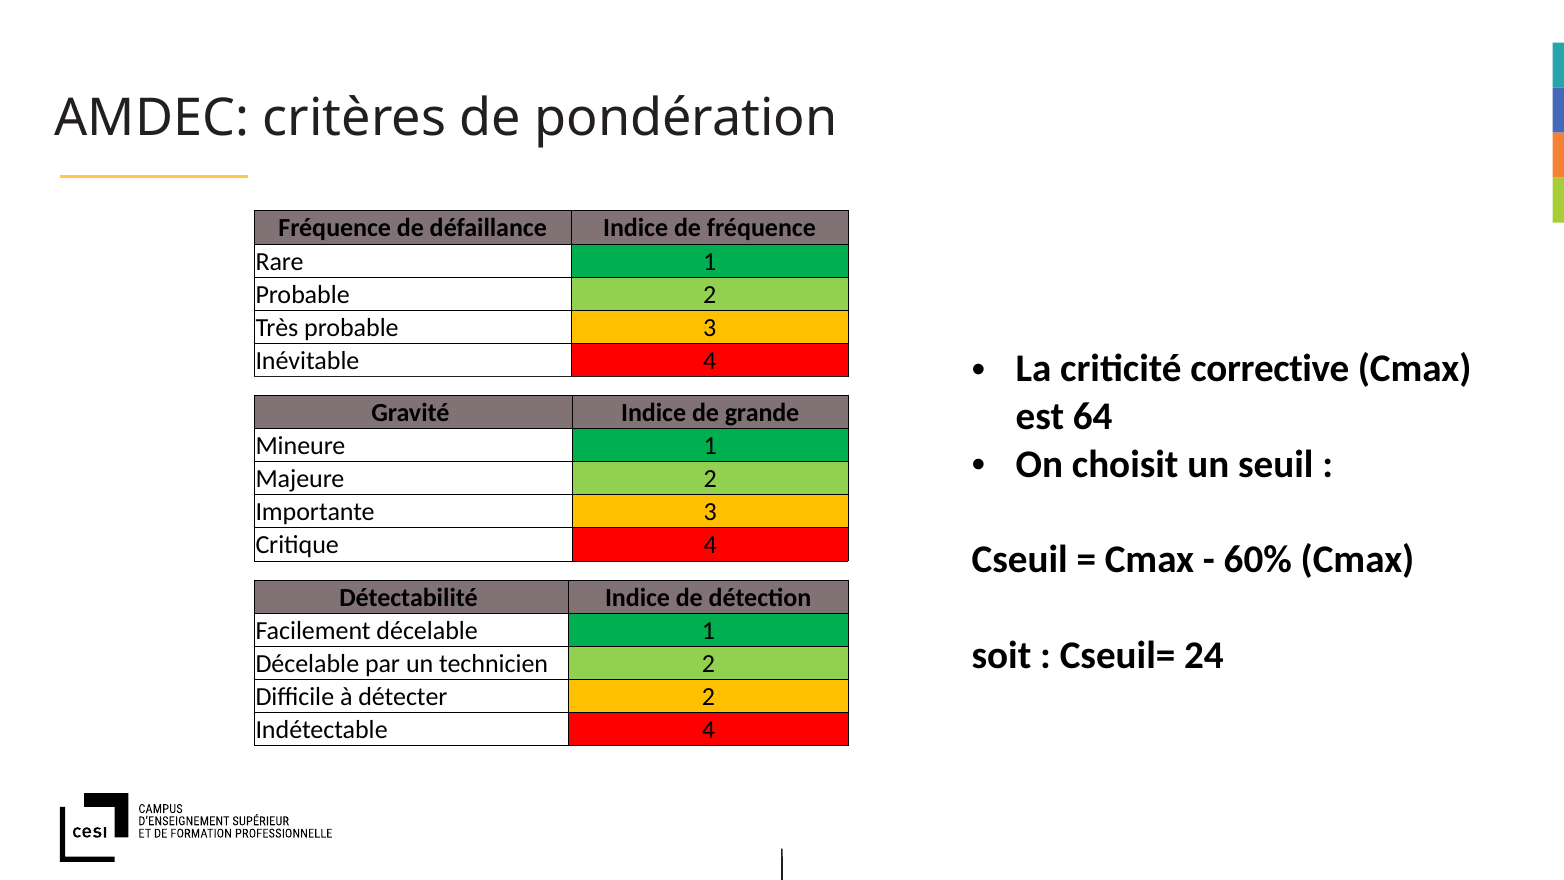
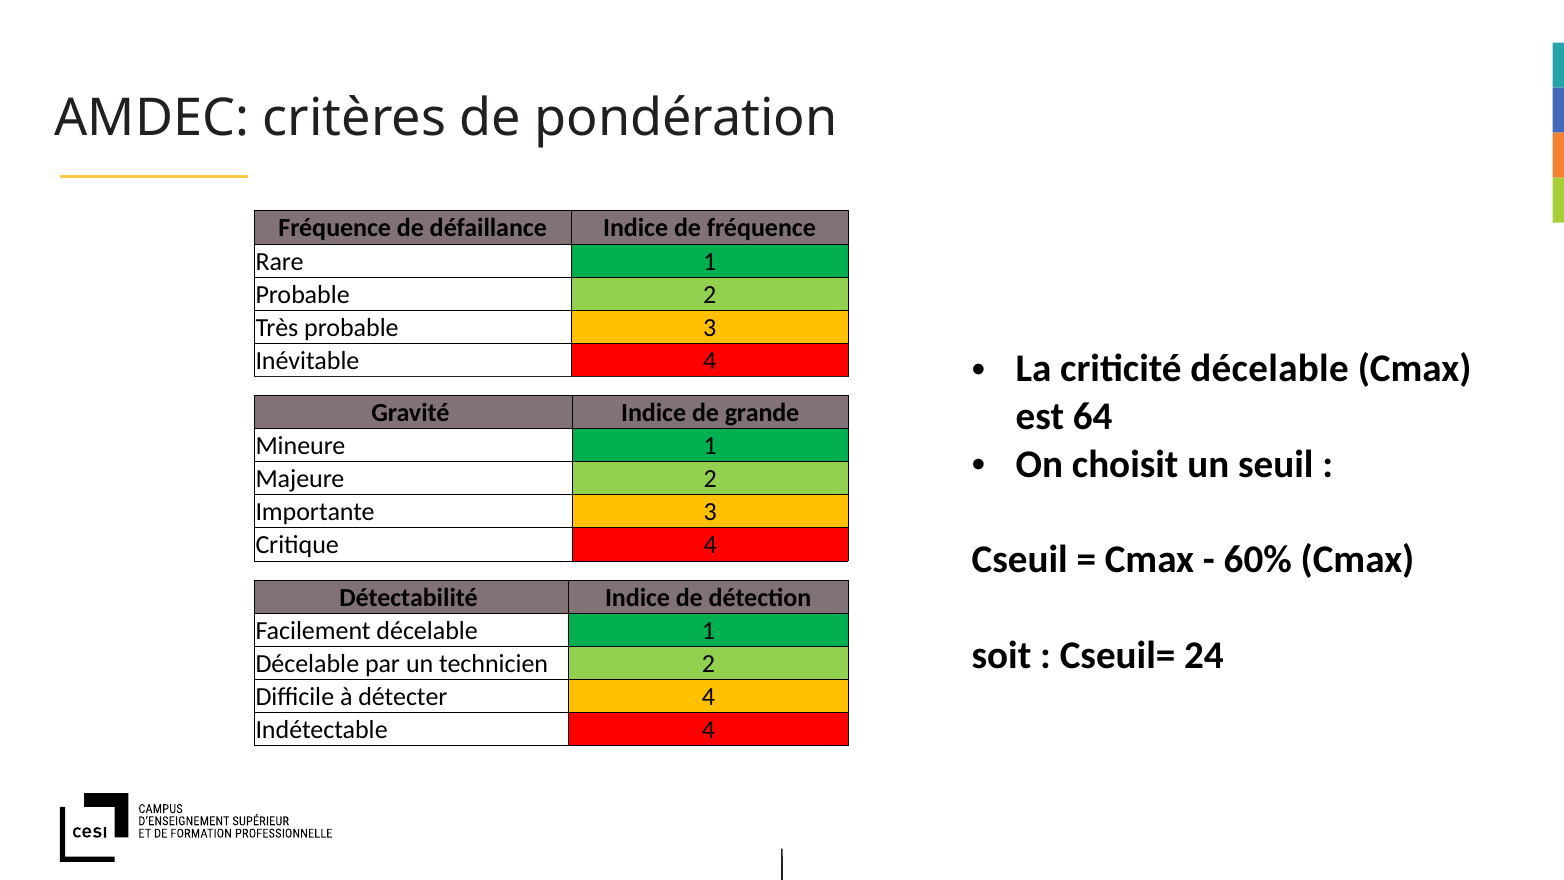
criticité corrective: corrective -> décelable (1270, 369)
détecter 2: 2 -> 4 (708, 697)
